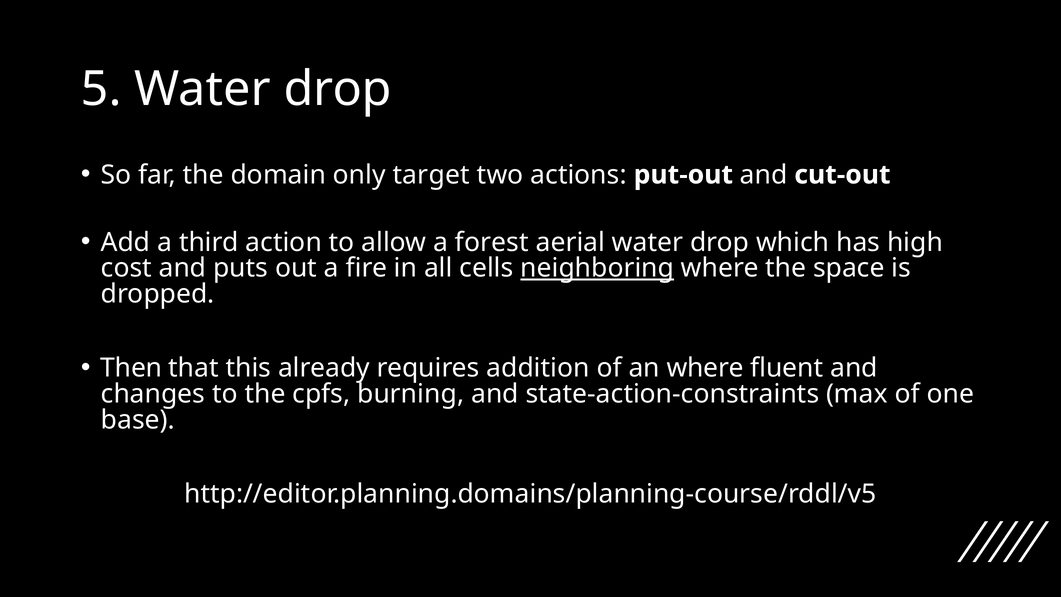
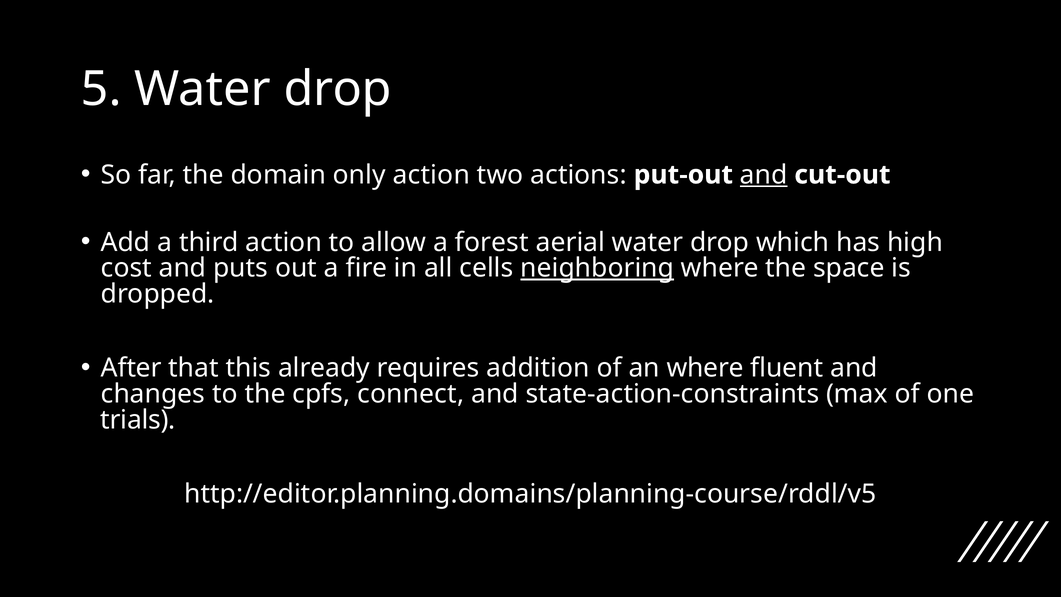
only target: target -> action (431, 175)
and underline: none -> present (764, 175)
Then: Then -> After (131, 368)
burning: burning -> connect (411, 394)
base: base -> trials (138, 420)
